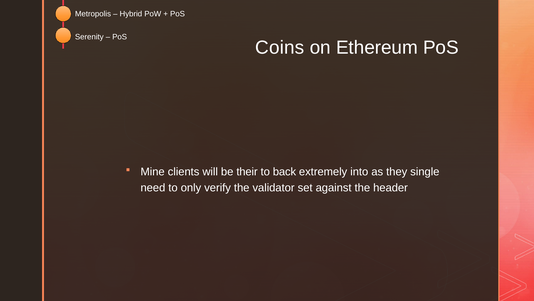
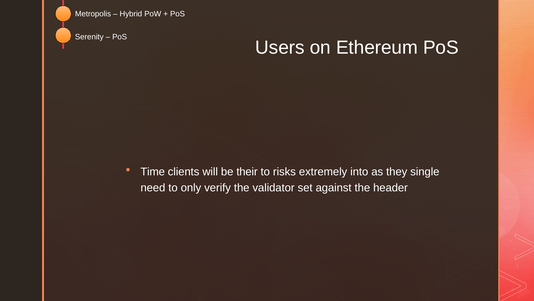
Coins: Coins -> Users (280, 47)
Mine: Mine -> Time (153, 172)
back: back -> risks (284, 172)
